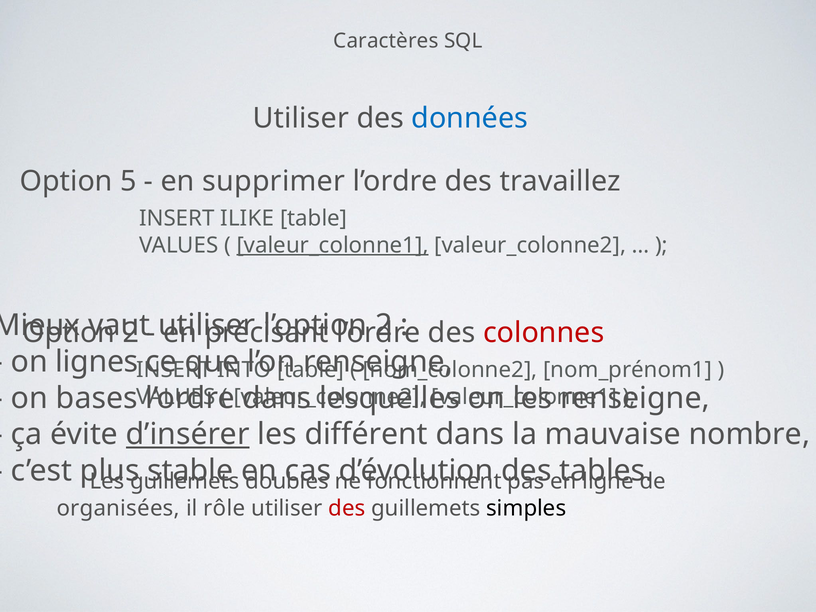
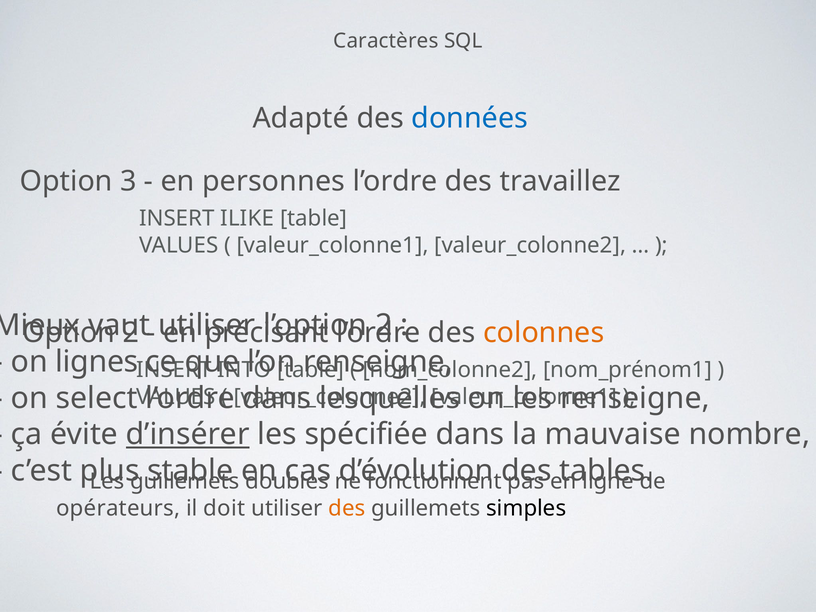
Utiliser: Utiliser -> Adapté (301, 118)
5: 5 -> 3 (128, 181)
supprimer: supprimer -> personnes (274, 181)
valeur_colonne1 underline: present -> none (333, 245)
colonnes colour: red -> orange (544, 333)
bases: bases -> select (97, 398)
différent: différent -> spécifiée (366, 434)
organisées: organisées -> opérateurs (118, 508)
rôle: rôle -> doit (224, 508)
des colour: red -> orange (347, 508)
